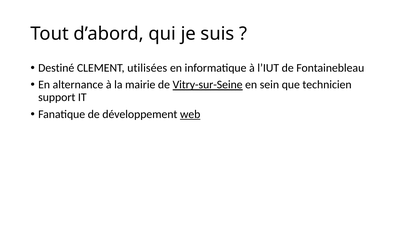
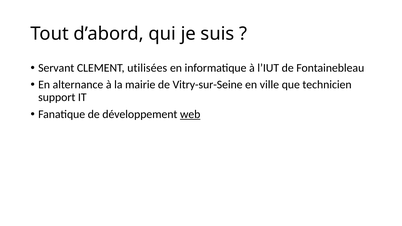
Destiné: Destiné -> Servant (56, 68)
Vitry-sur-Seine underline: present -> none (208, 85)
sein: sein -> ville (269, 85)
